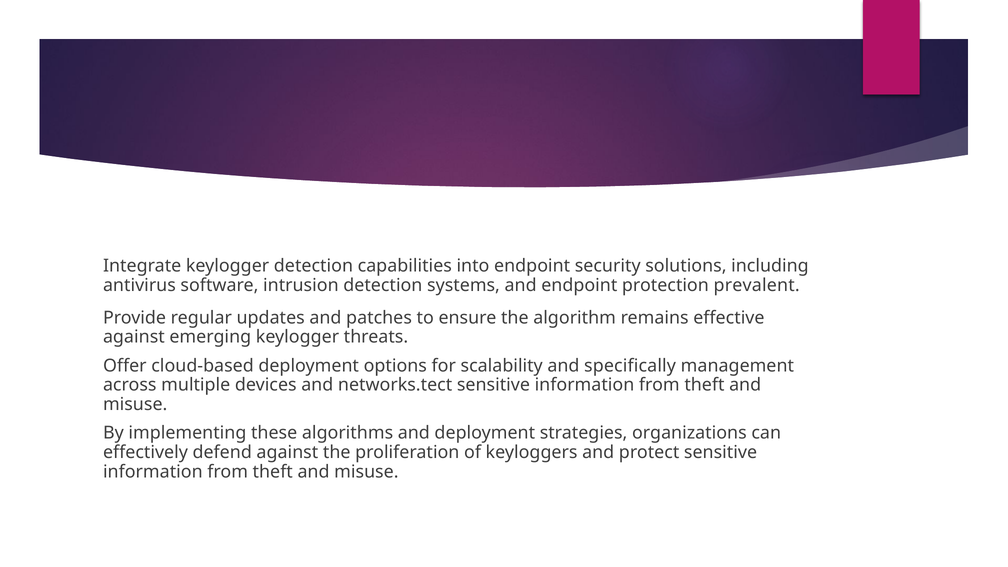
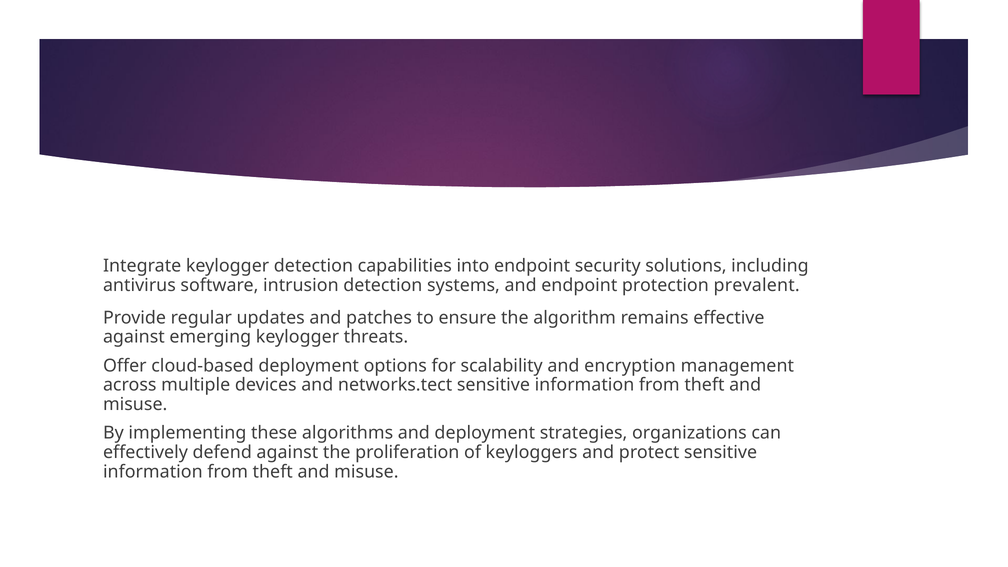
specifically: specifically -> encryption (630, 366)
